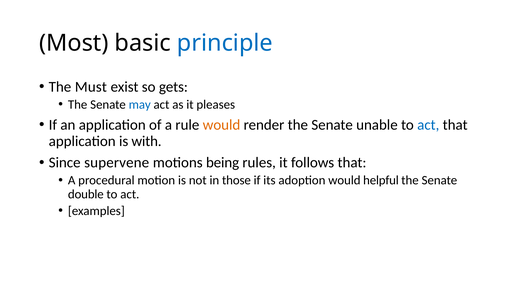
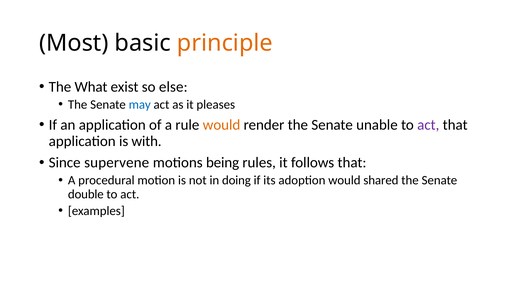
principle colour: blue -> orange (225, 43)
Must: Must -> What (91, 87)
gets: gets -> else (173, 87)
act colour: blue -> purple (428, 125)
those: those -> doing (236, 180)
helpful: helpful -> shared (381, 180)
